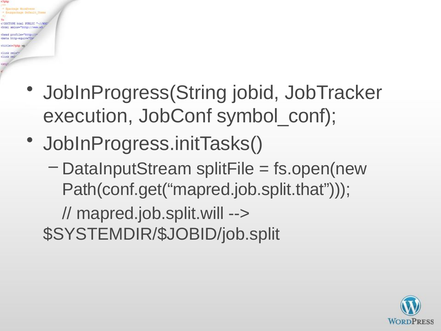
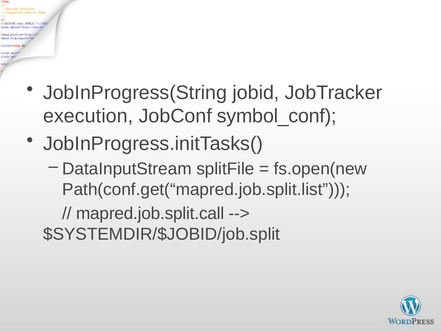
Path(conf.get(“mapred.job.split.that: Path(conf.get(“mapred.job.split.that -> Path(conf.get(“mapred.job.split.list (206, 189)
mapred.job.split.will: mapred.job.split.will -> mapred.job.split.call (150, 213)
